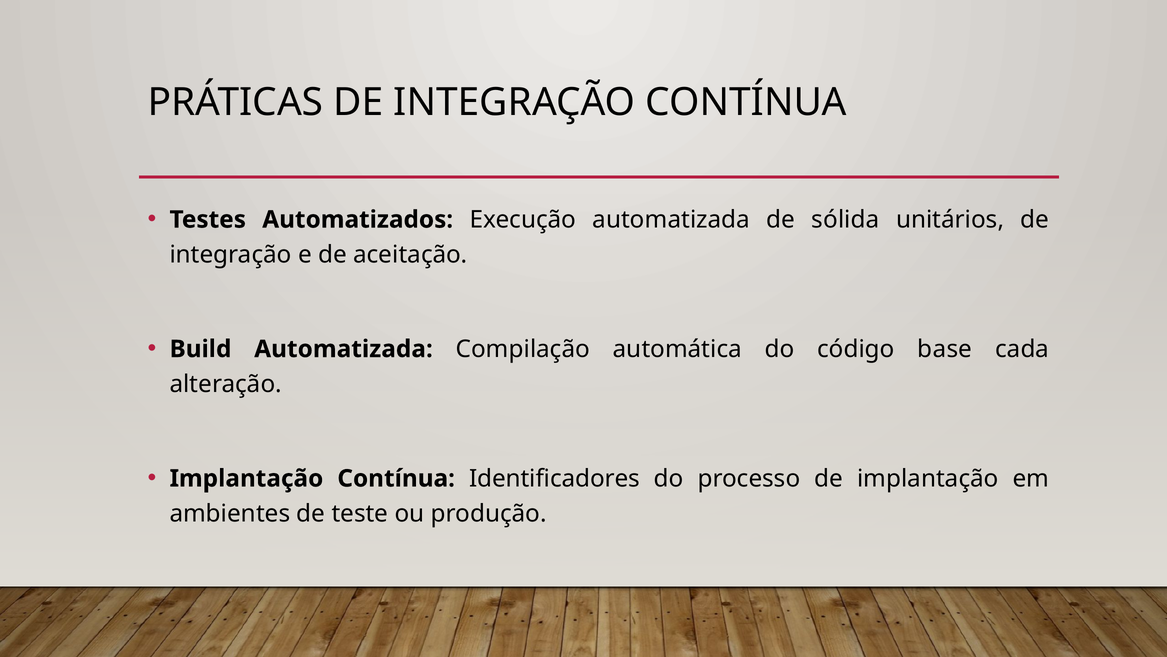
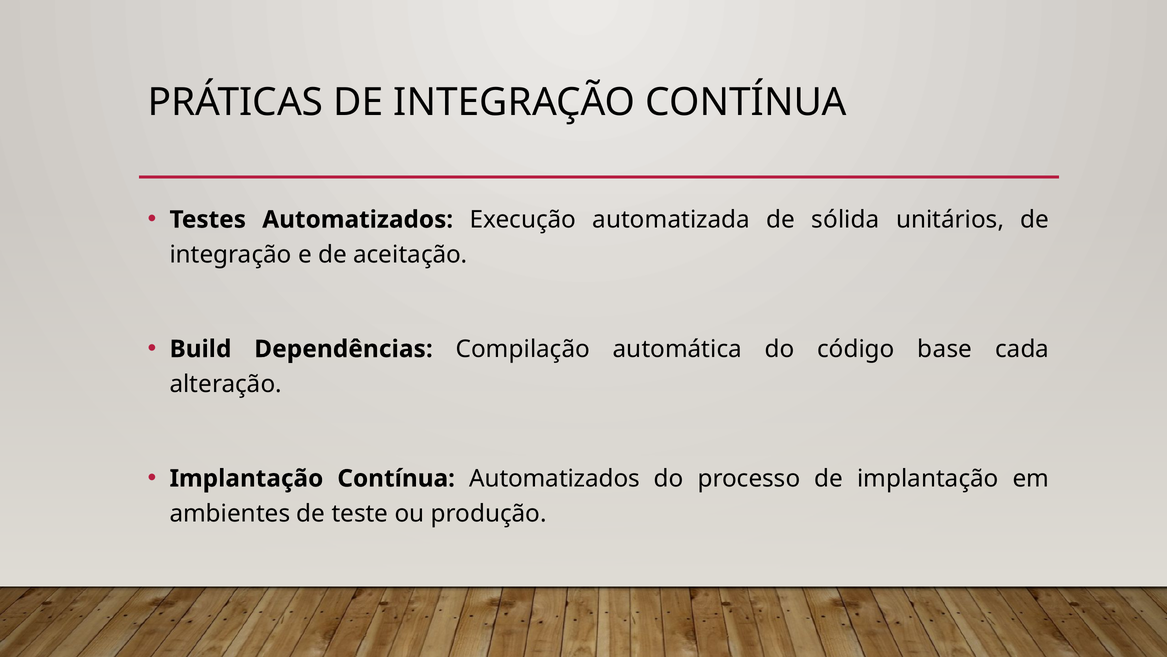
Build Automatizada: Automatizada -> Dependências (344, 349)
Contínua Identificadores: Identificadores -> Automatizados (555, 478)
